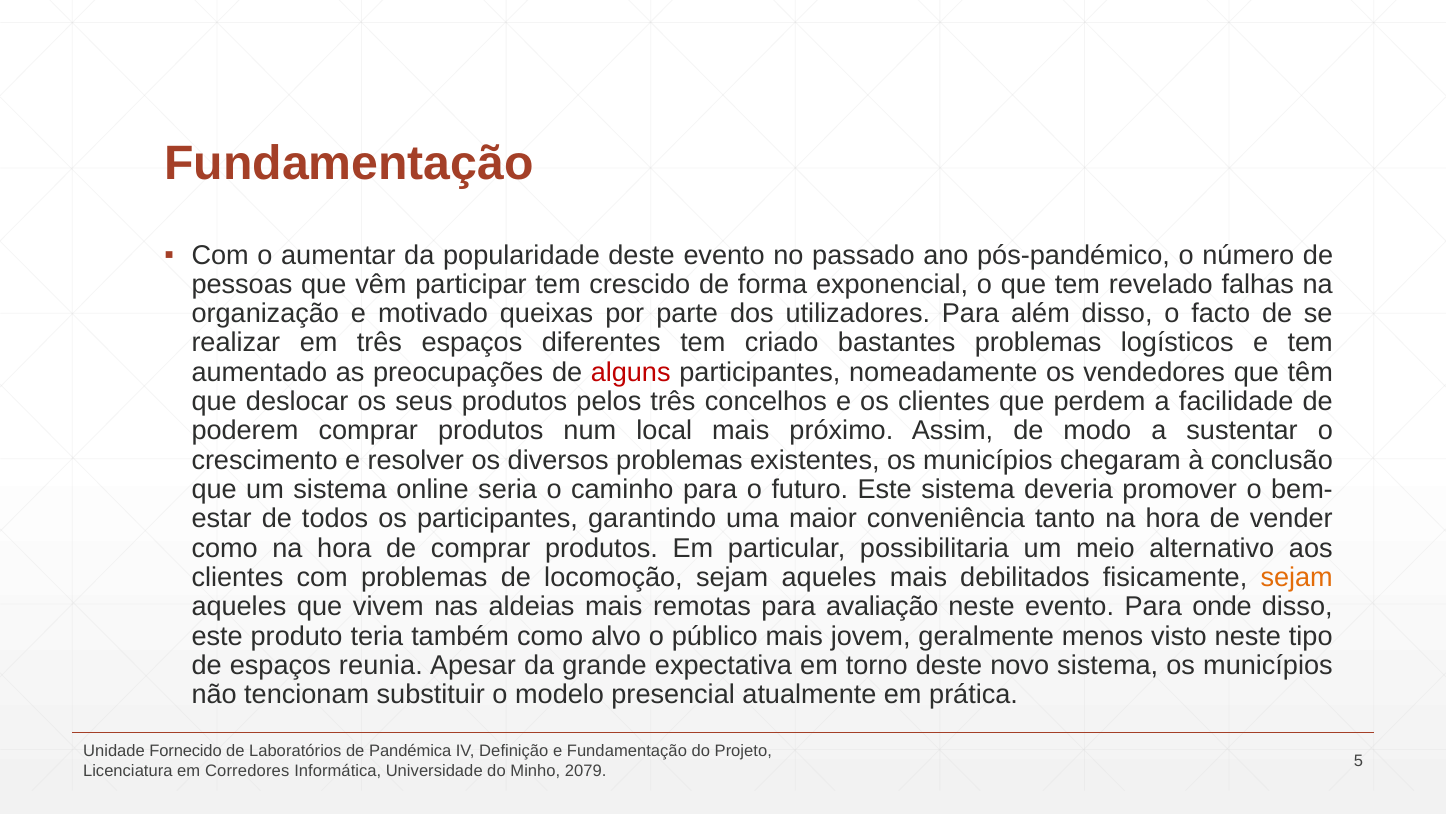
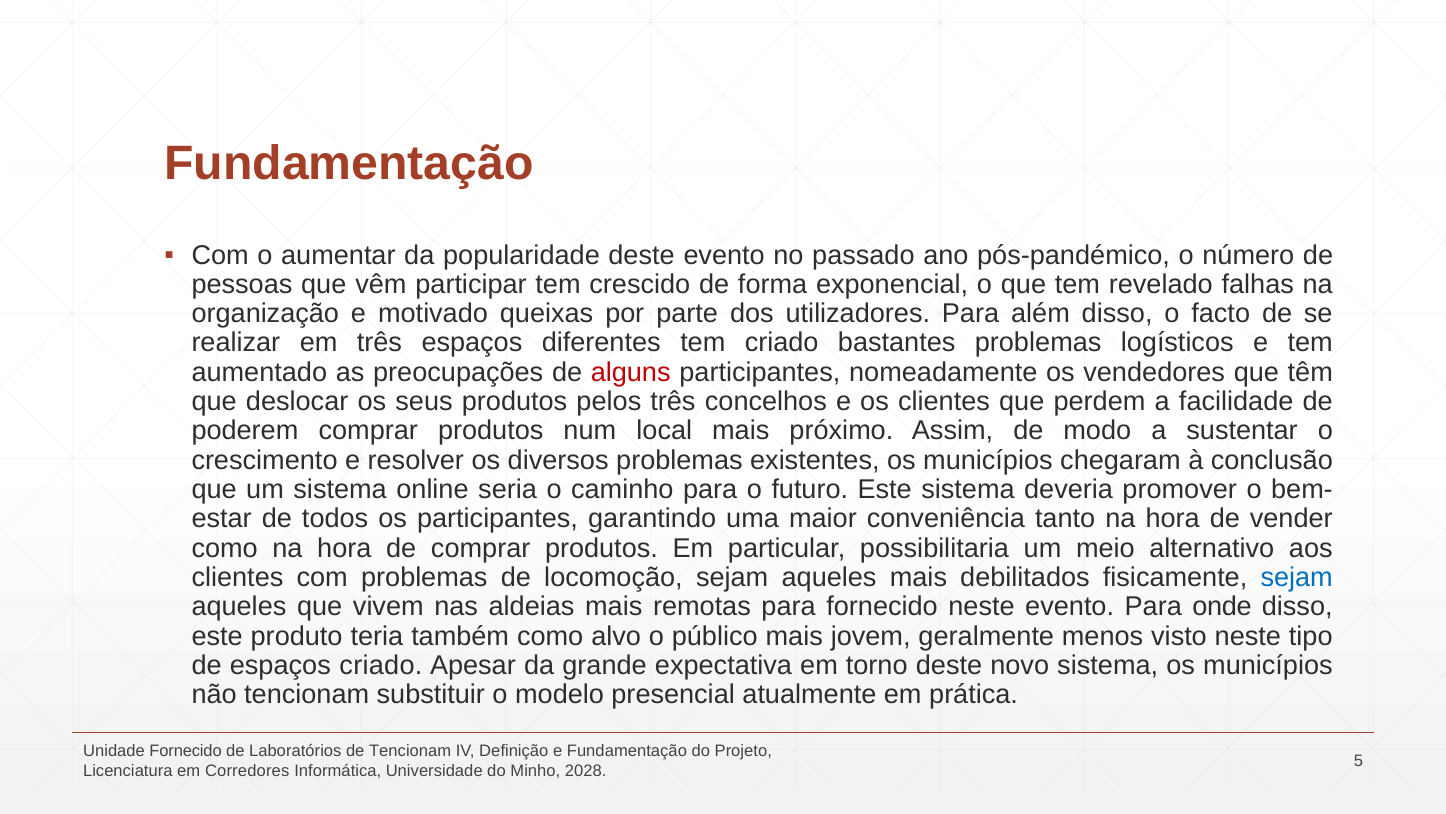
sejam colour: orange -> blue (1297, 577)
para avaliação: avaliação -> fornecido (882, 606)
espaços reunia: reunia -> criado (381, 665)
de Pandémica: Pandémica -> Tencionam (410, 750)
2079: 2079 -> 2028 (586, 770)
